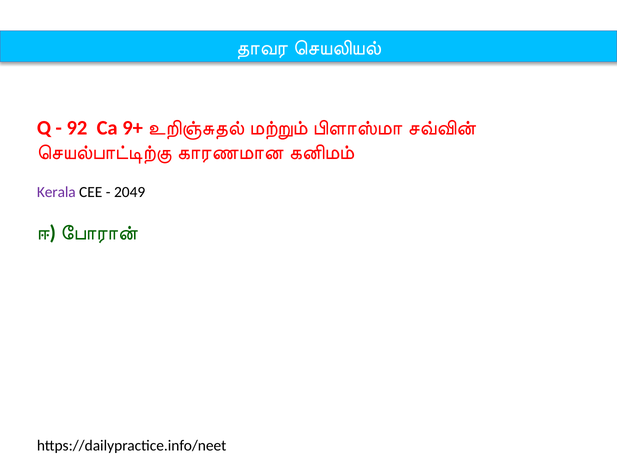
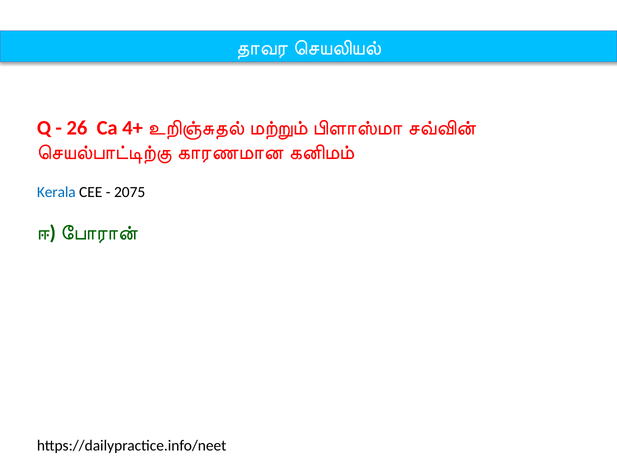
92: 92 -> 26 (77, 128)
9+: 9+ -> 4+ (133, 128)
Kerala colour: purple -> blue (56, 192)
2049: 2049 -> 2075 (130, 192)
